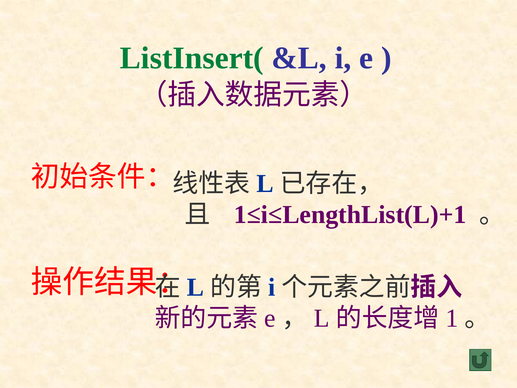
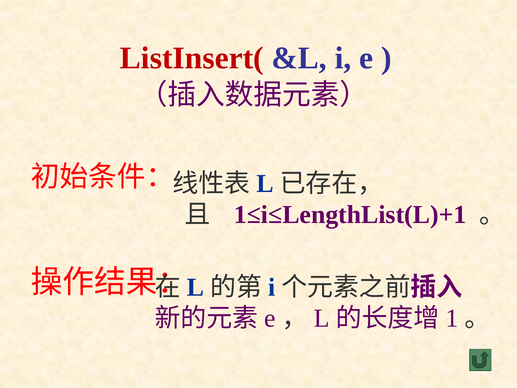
ListInsert( colour: green -> red (192, 58)
